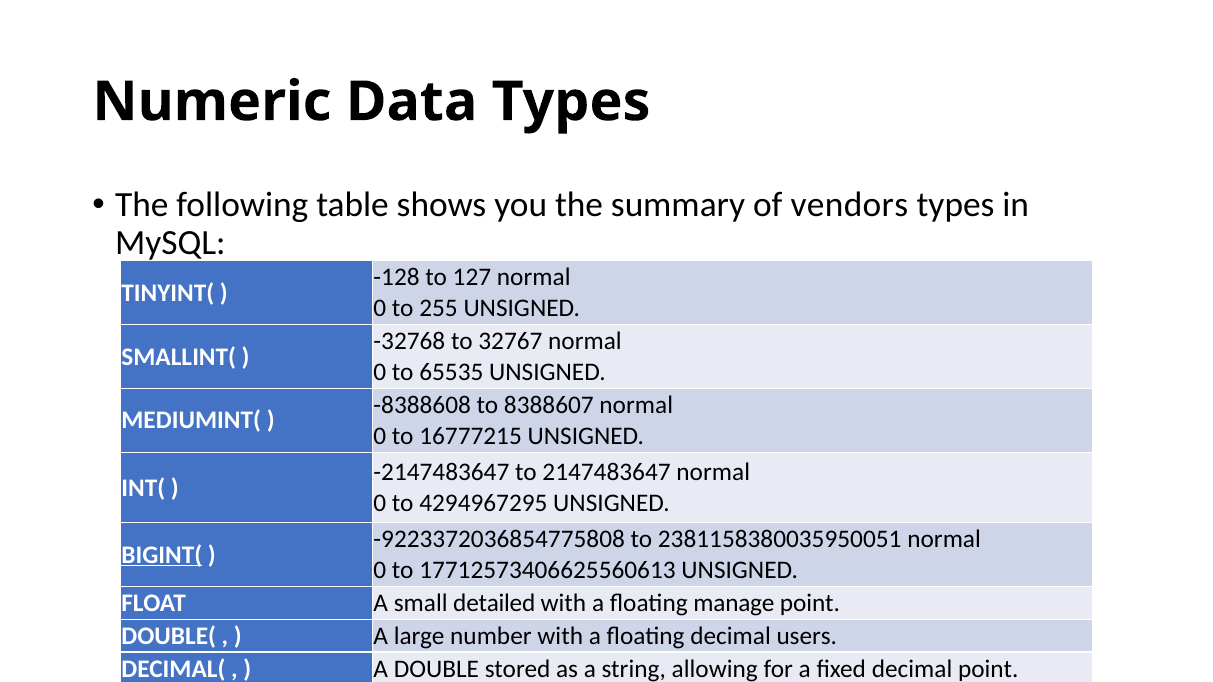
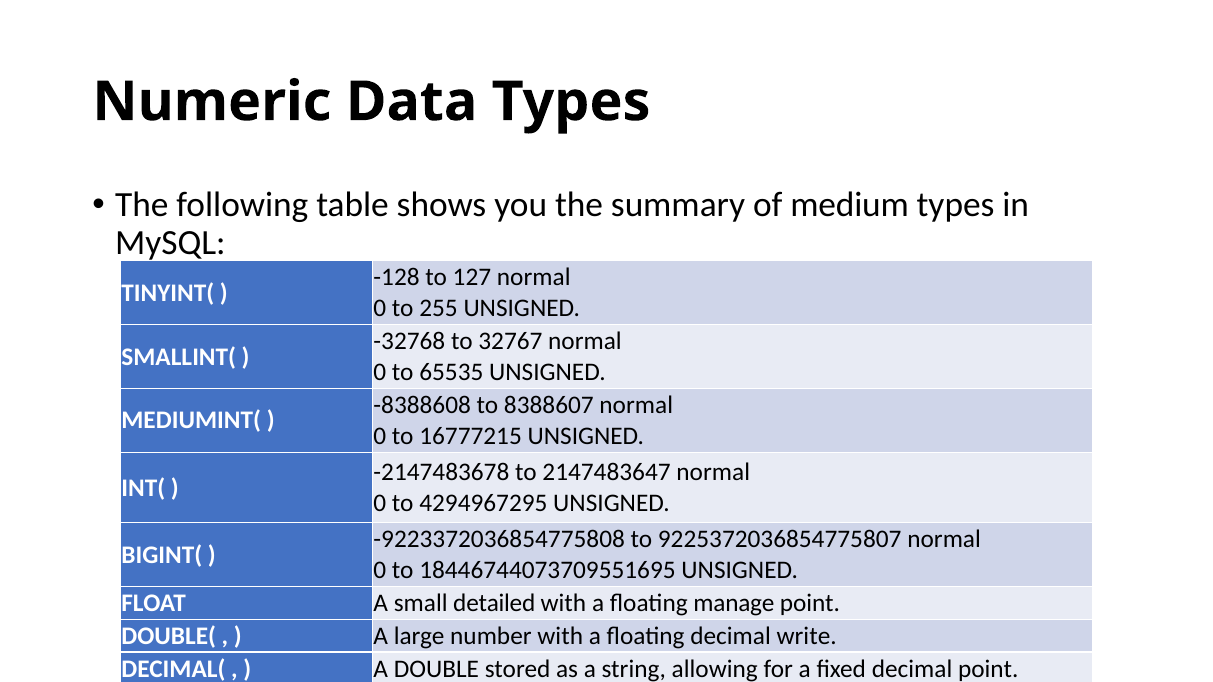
vendors: vendors -> medium (850, 205)
-2147483647: -2147483647 -> -2147483678 (441, 472)
2381158380035950051: 2381158380035950051 -> 9225372036854775807 (780, 540)
BIGINT( underline: present -> none (162, 555)
17712573406625560613: 17712573406625560613 -> 18446744073709551695 (547, 570)
users: users -> write (807, 636)
